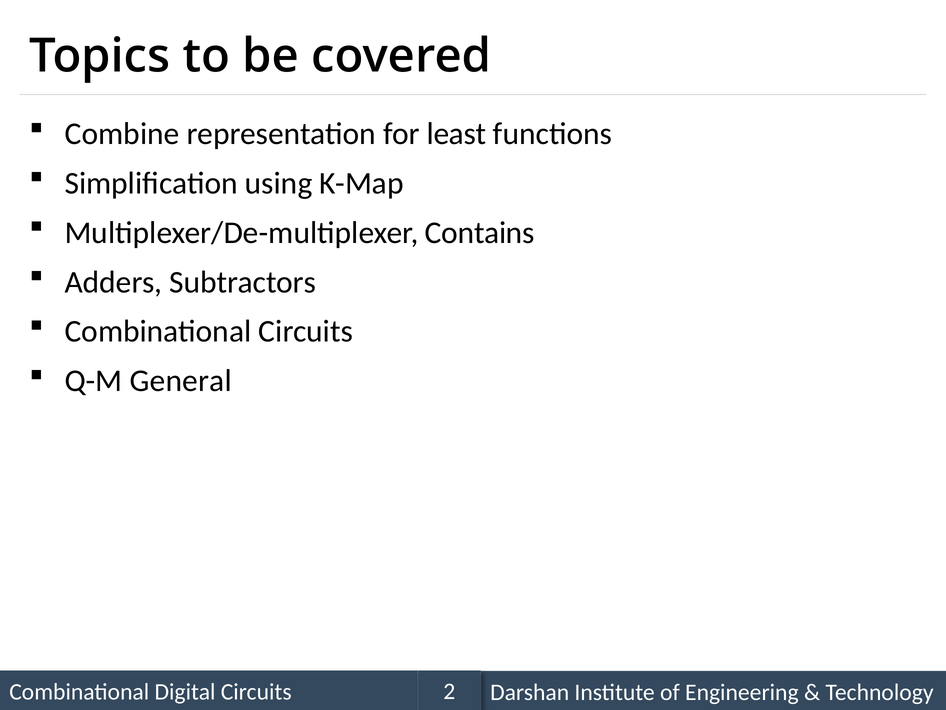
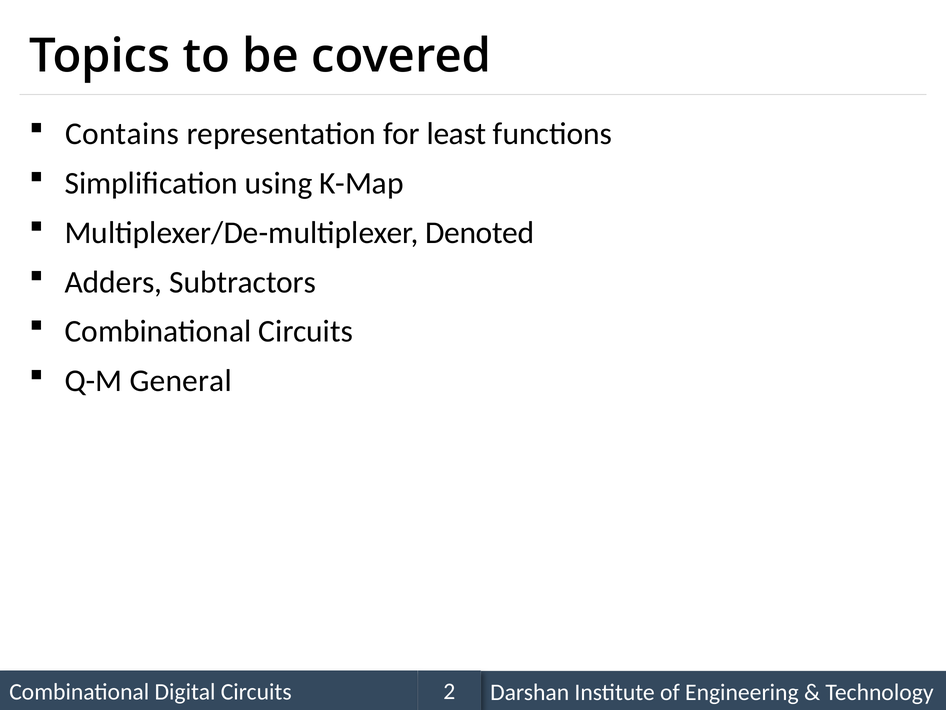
Combine: Combine -> Contains (122, 134)
Contains: Contains -> Denoted (480, 232)
